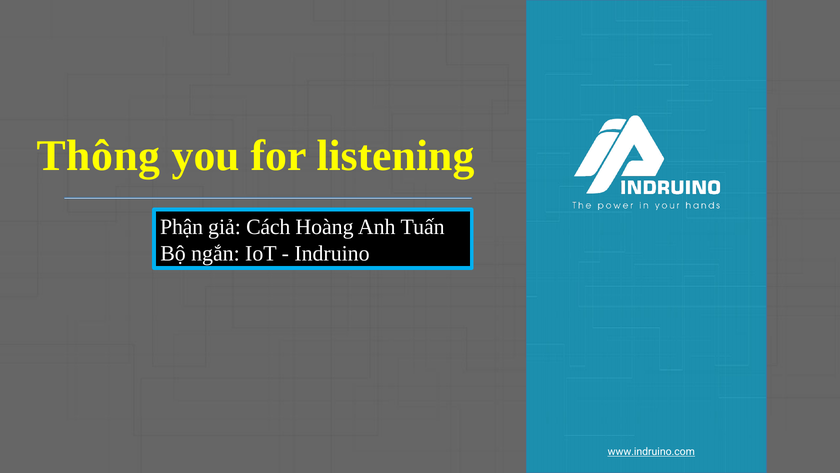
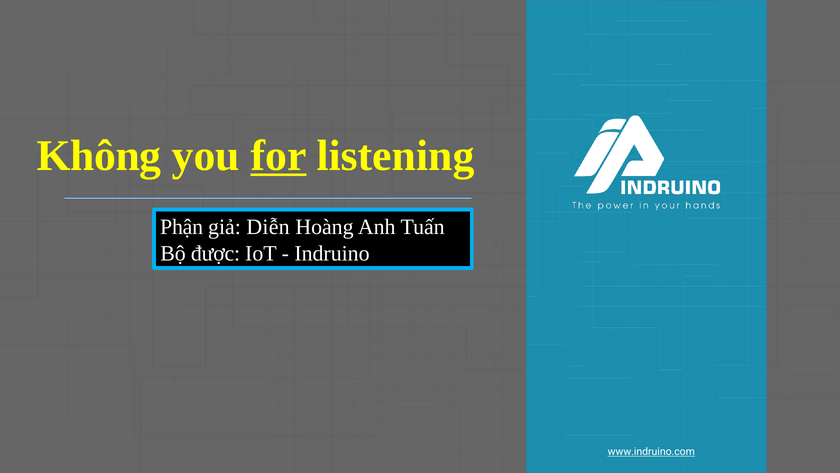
Thông: Thông -> Không (99, 156)
for underline: none -> present (279, 156)
giả Cách: Cách -> Diễn (268, 227)
ngắn: ngắn -> được (216, 253)
